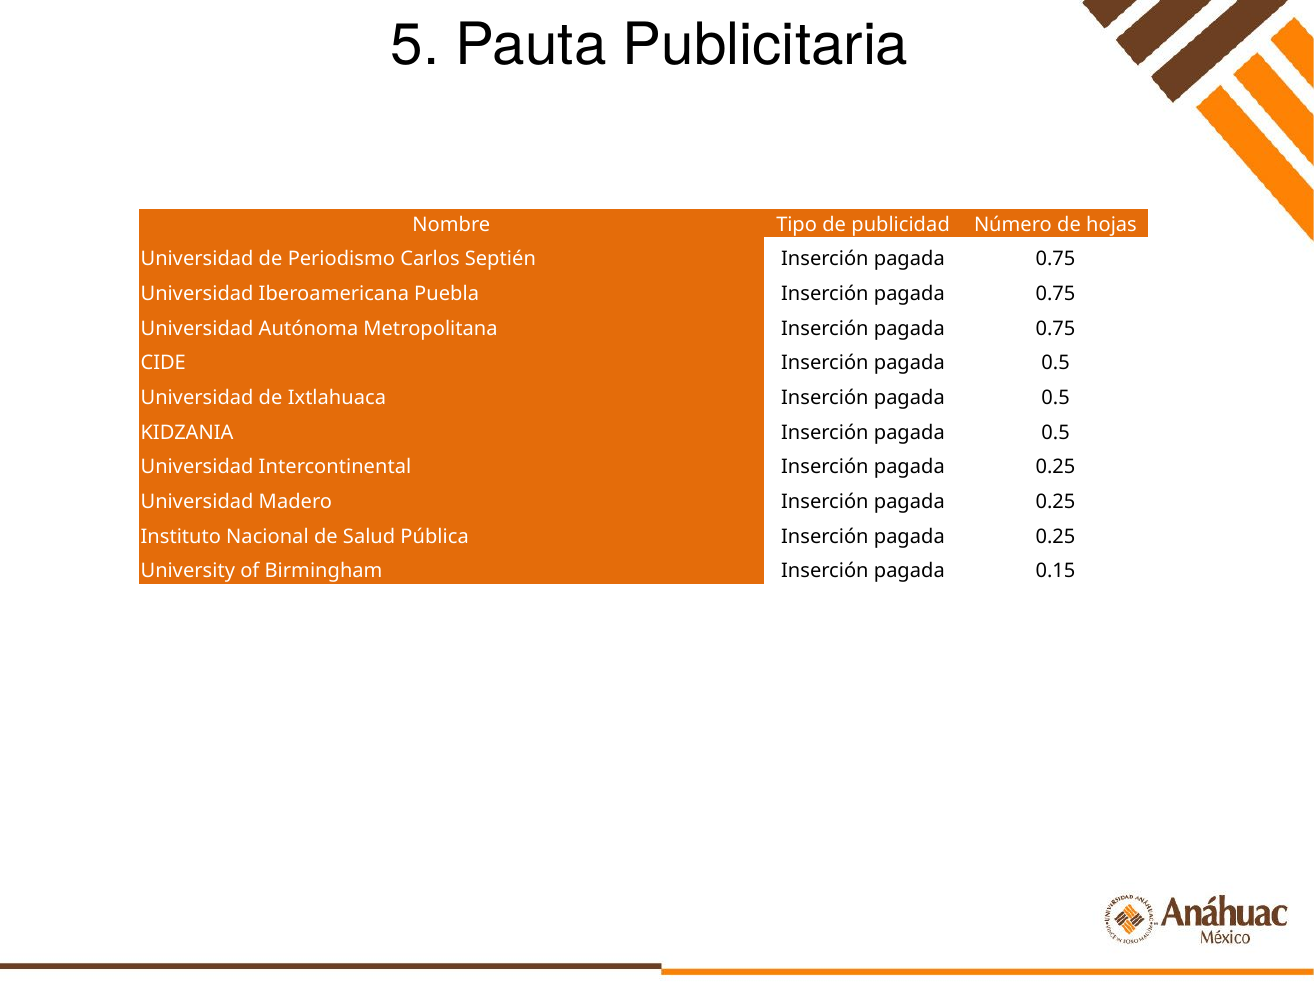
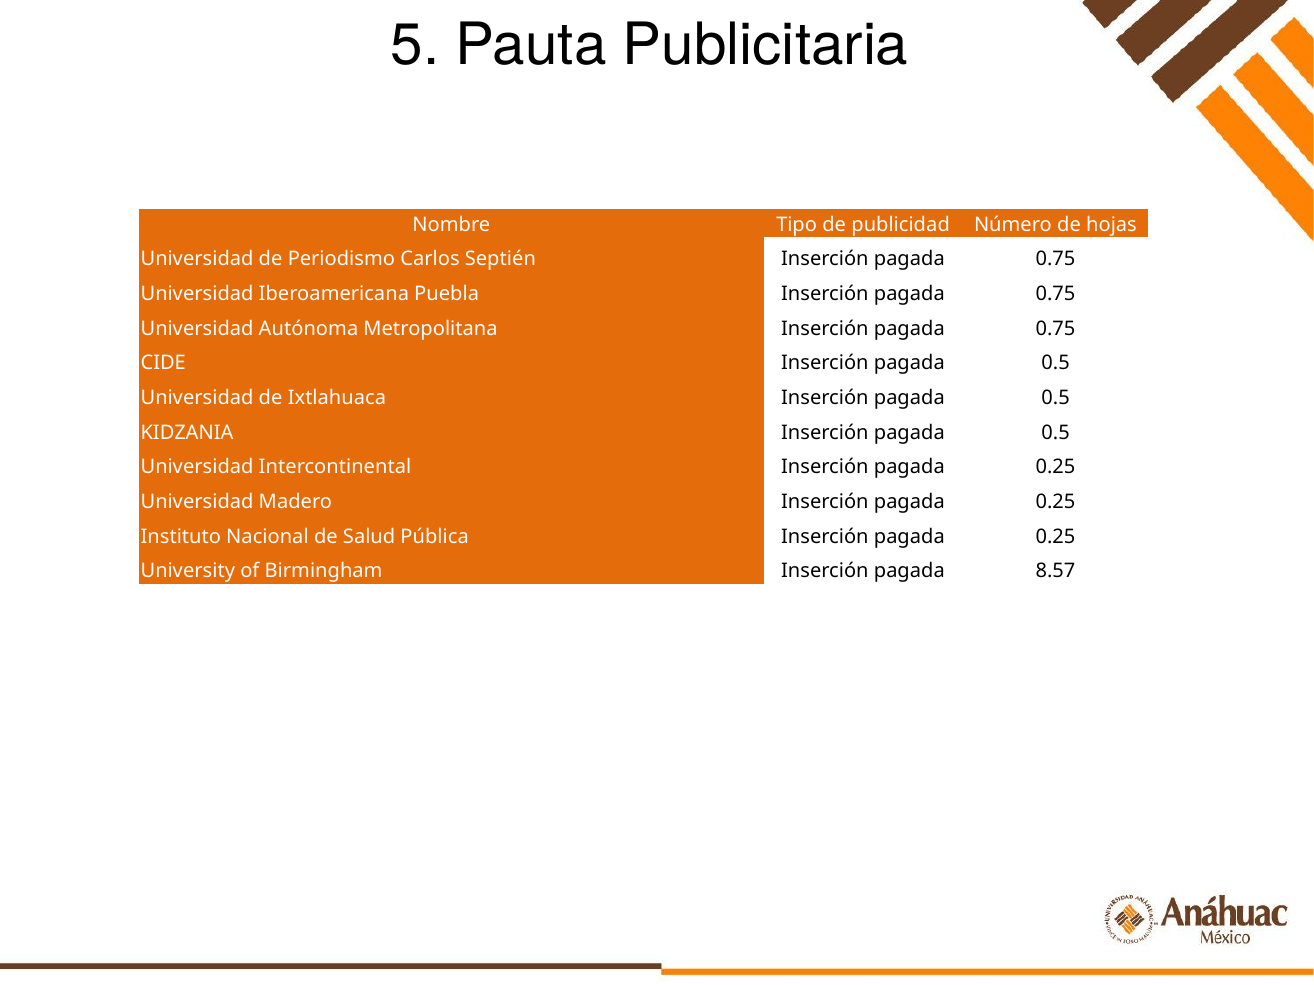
0.15: 0.15 -> 8.57 (1055, 571)
